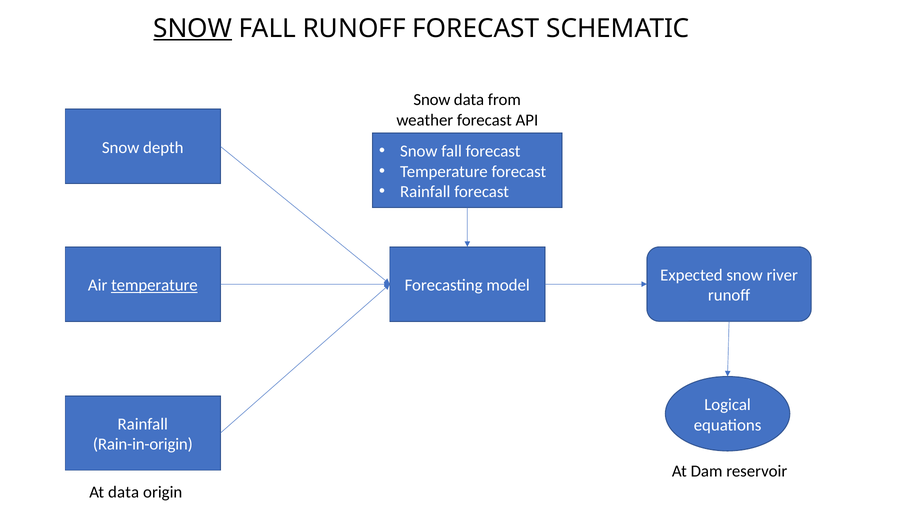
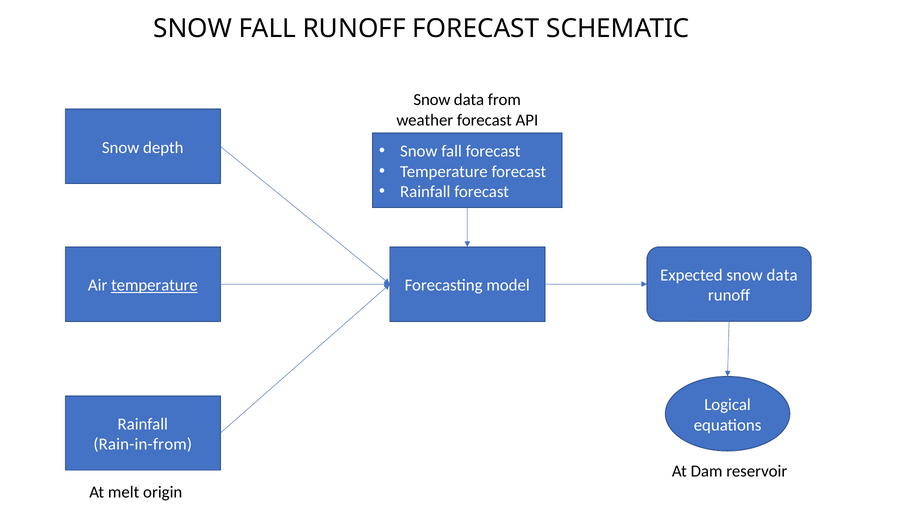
SNOW underline: present -> none (193, 29)
Expected snow river: river -> data (782, 275)
Rain-in-origin: Rain-in-origin -> Rain-in-from (143, 444)
At data: data -> melt (124, 492)
